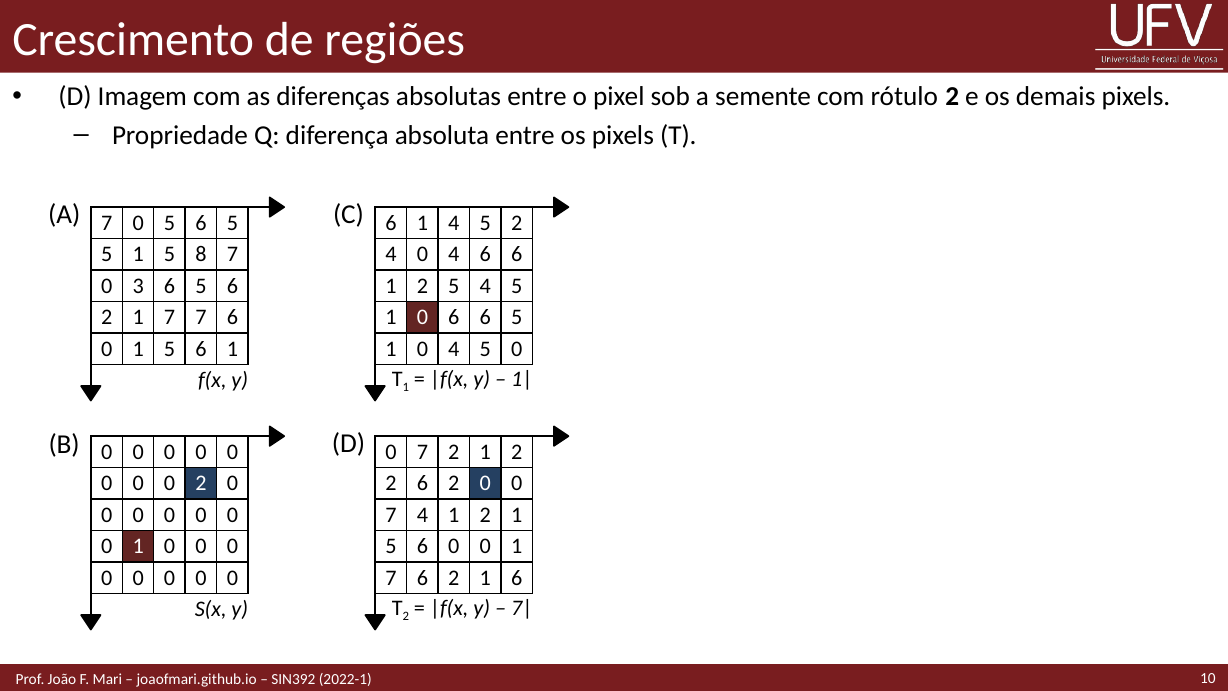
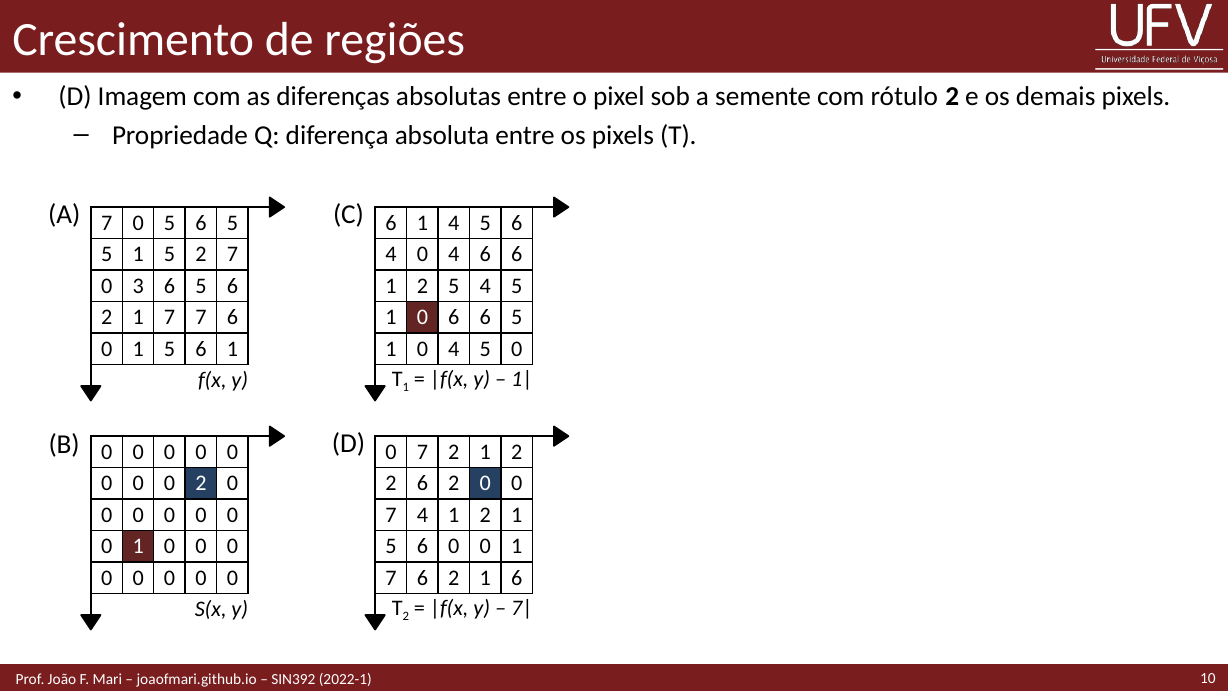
4 5 2: 2 -> 6 (517, 223)
5 8: 8 -> 2 (201, 254)
